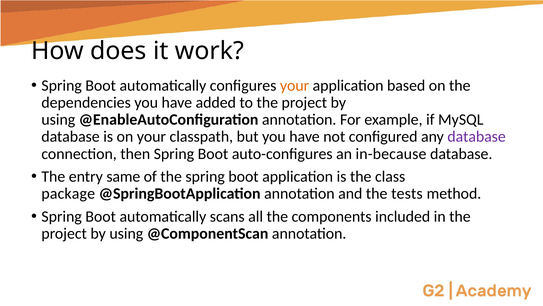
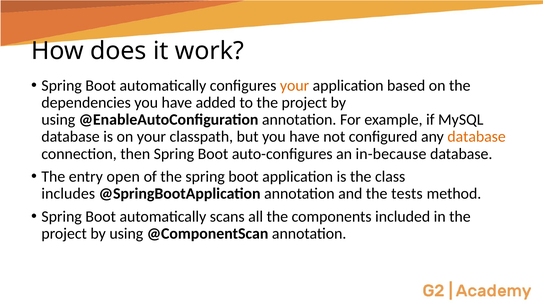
database colour: purple -> orange (477, 137)
same: same -> open (123, 176)
package: package -> includes (68, 193)
